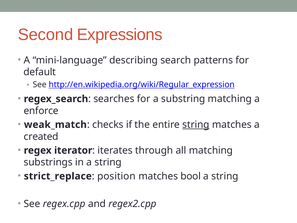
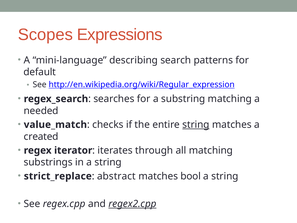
Second: Second -> Scopes (45, 35)
enforce: enforce -> needed (41, 111)
weak_match: weak_match -> value_match (55, 125)
position: position -> abstract (116, 176)
regex2.cpp underline: none -> present (132, 204)
